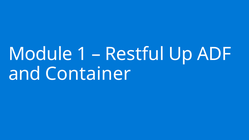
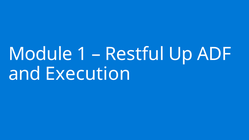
Container: Container -> Execution (88, 74)
